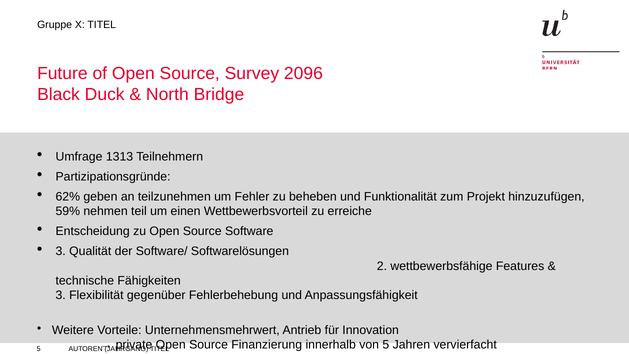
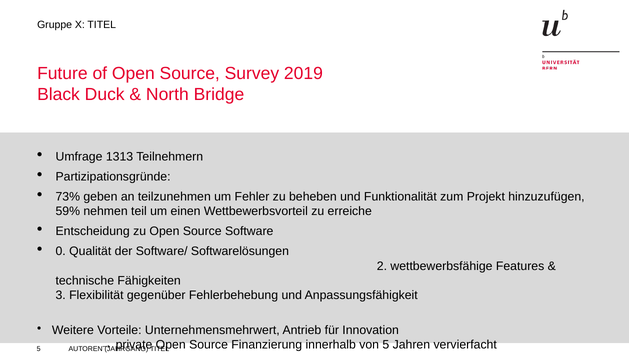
2096: 2096 -> 2019 (303, 74)
62%: 62% -> 73% (68, 197)
3: 3 -> 0 (61, 251)
